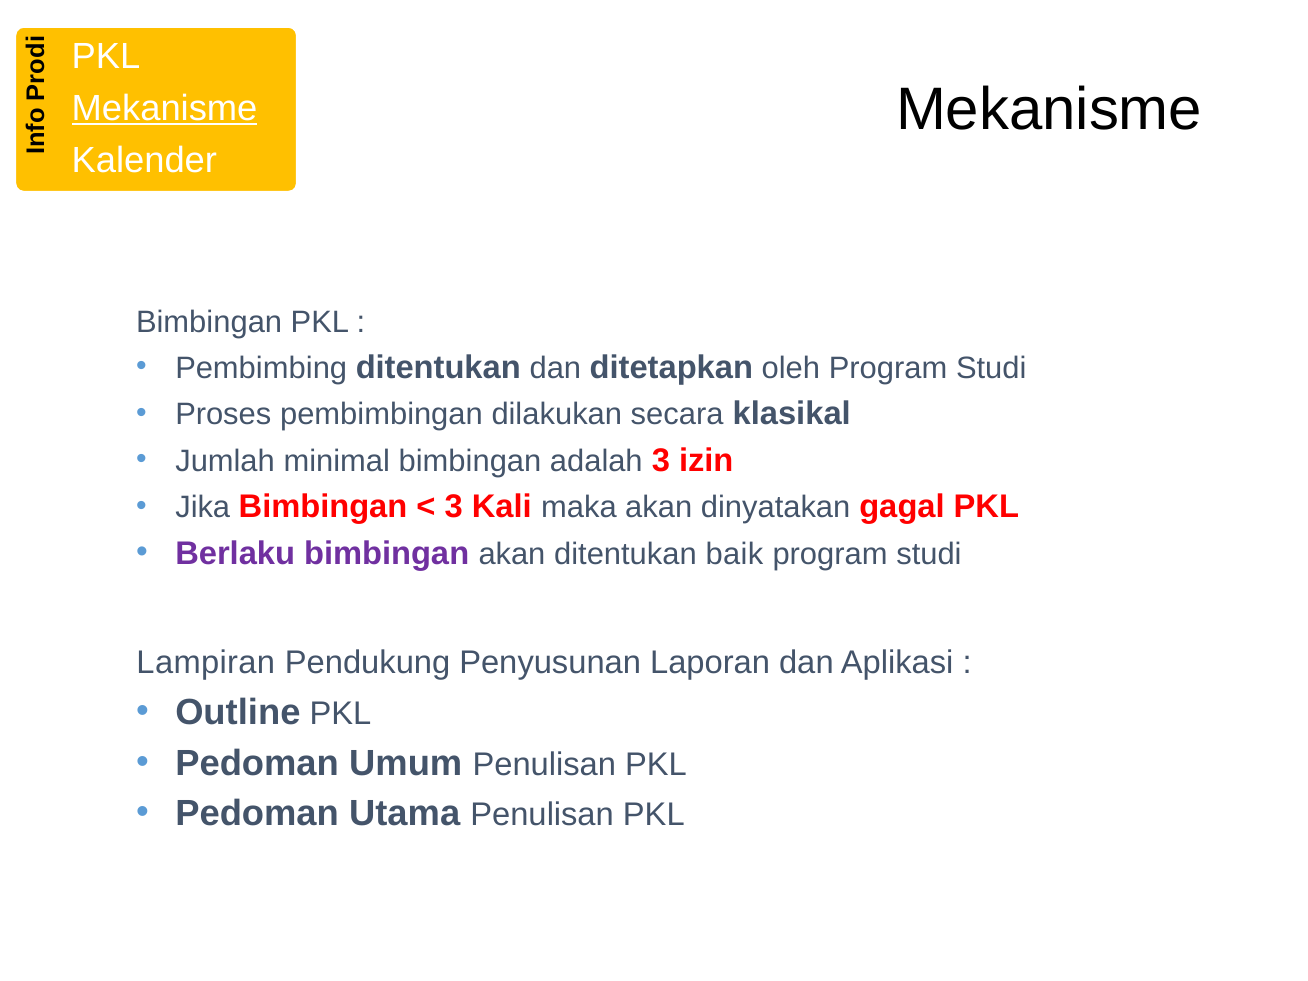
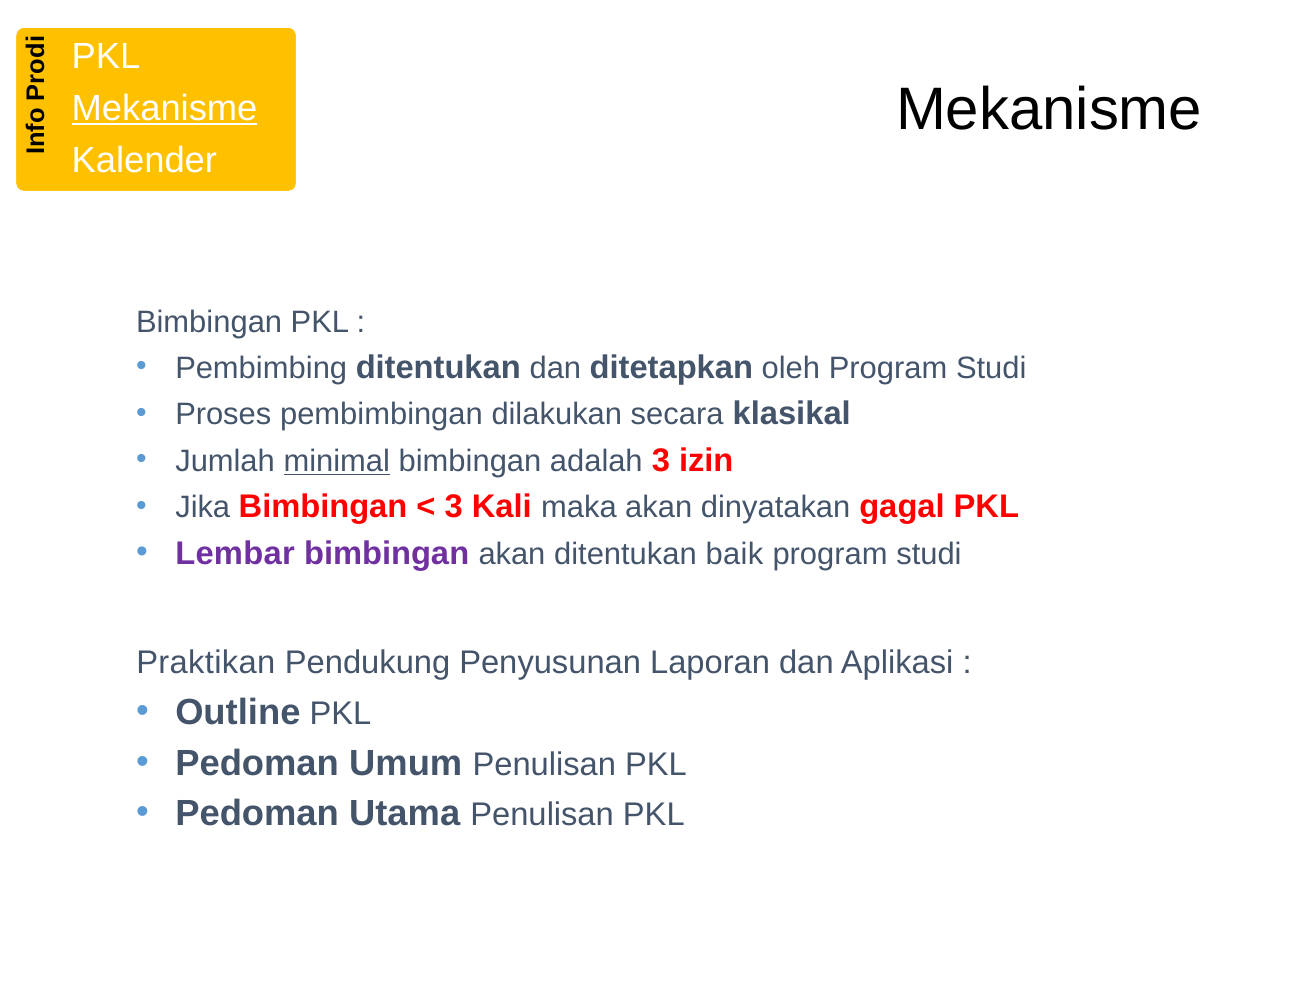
minimal underline: none -> present (337, 461)
Berlaku: Berlaku -> Lembar (235, 554)
Lampiran: Lampiran -> Praktikan (206, 663)
